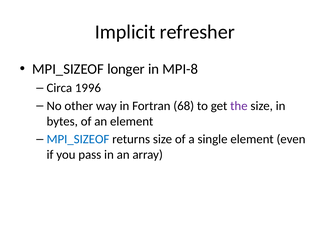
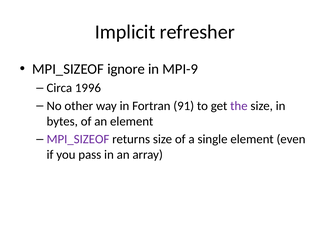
longer: longer -> ignore (126, 69)
MPI-8: MPI-8 -> MPI-9 (180, 69)
68: 68 -> 91 (184, 106)
MPI_SIZEOF colour: blue -> purple (78, 140)
